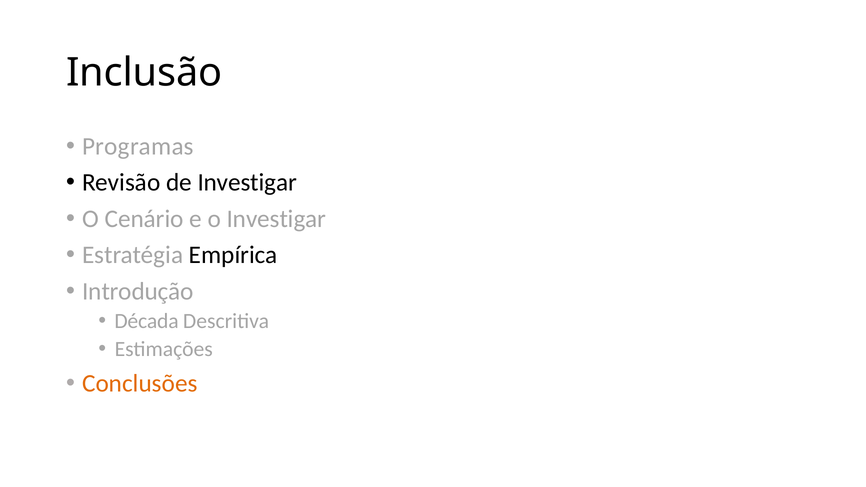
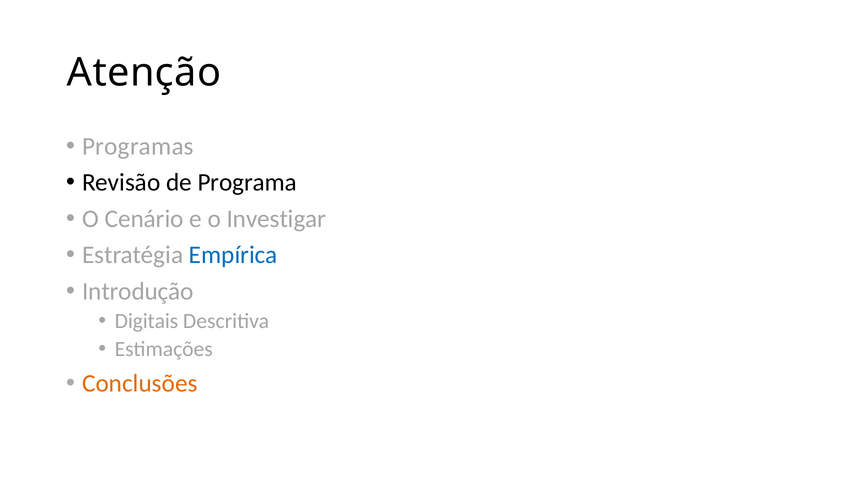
Inclusão: Inclusão -> Atenção (144, 73)
de Investigar: Investigar -> Programa (247, 183)
Empírica colour: black -> blue (233, 255)
Década: Década -> Digitais (146, 321)
